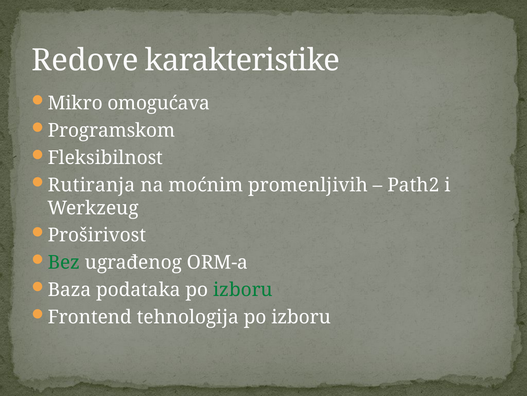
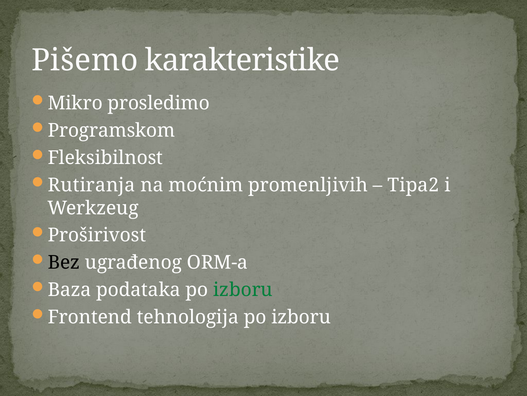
Redove: Redove -> Pišemo (85, 60)
omogućava: omogućava -> prosledimo (159, 103)
Path2: Path2 -> Tipa2 (413, 185)
Bez colour: green -> black (64, 262)
